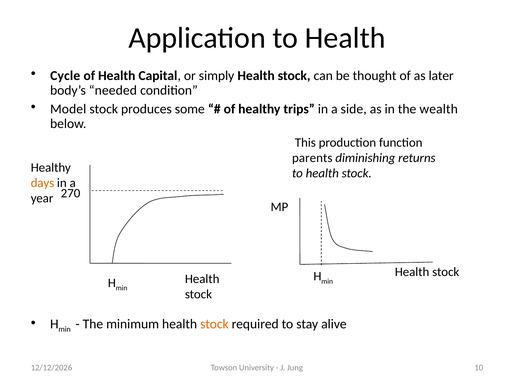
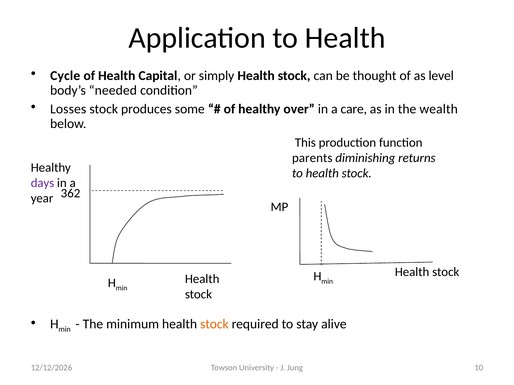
later: later -> level (441, 76)
Model: Model -> Losses (68, 109)
trips: trips -> over (299, 109)
side: side -> care (354, 109)
days colour: orange -> purple (42, 183)
270: 270 -> 362 (71, 194)
